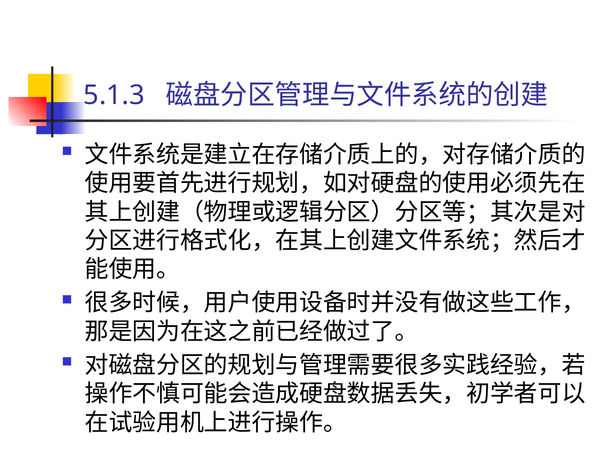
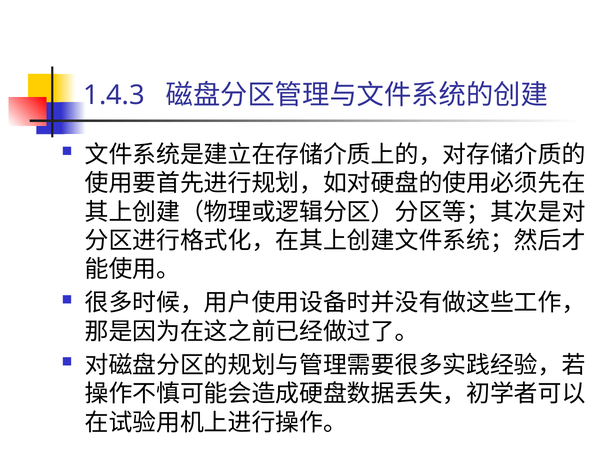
5.1.3: 5.1.3 -> 1.4.3 (114, 95)
